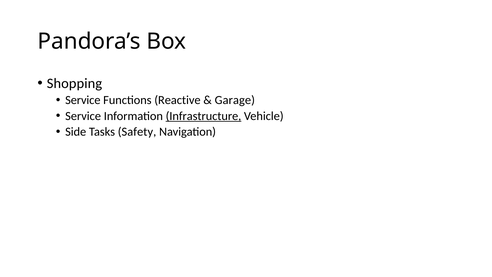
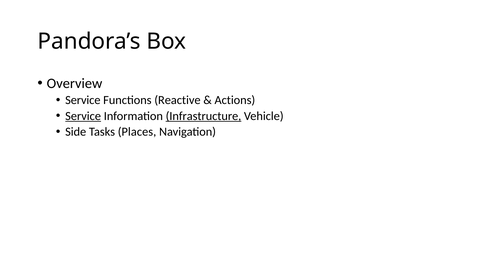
Shopping: Shopping -> Overview (75, 83)
Garage: Garage -> Actions (235, 100)
Service underline: none -> present (83, 116)
Safety: Safety -> Places (137, 132)
